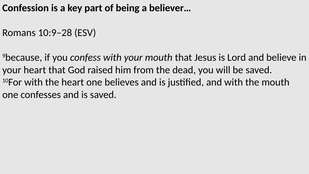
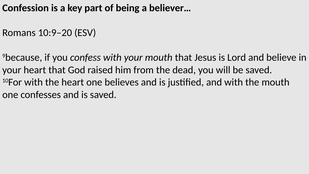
10:9–28: 10:9–28 -> 10:9–20 (55, 33)
